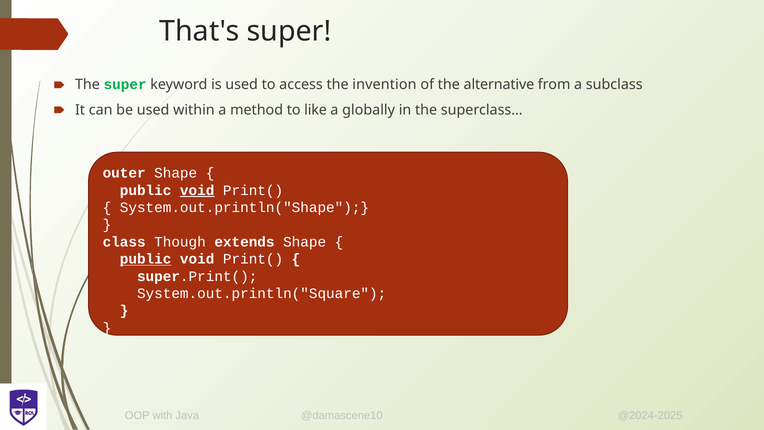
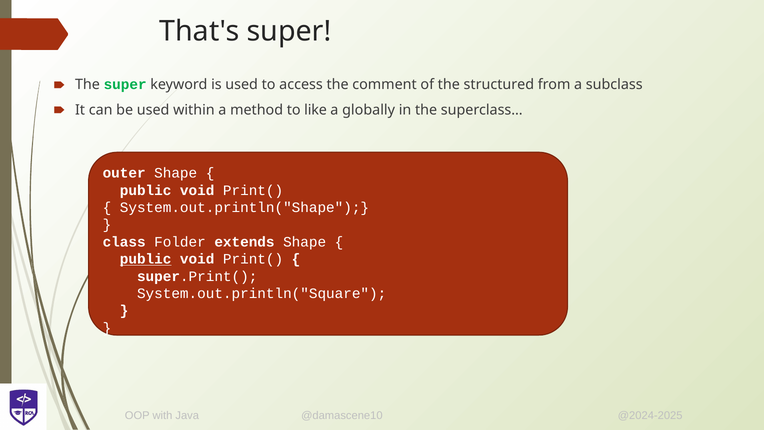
invention: invention -> comment (385, 85)
alternative: alternative -> structured (499, 85)
void underline: present -> none (197, 190)
Though: Though -> Folder (180, 242)
